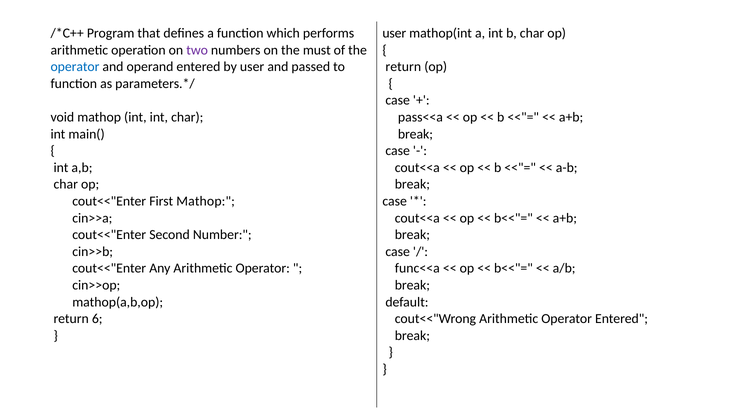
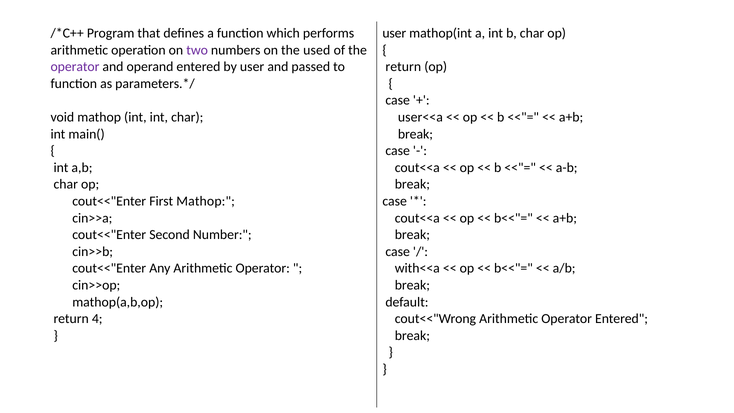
must: must -> used (317, 50)
operator colour: blue -> purple (75, 67)
pass<<a: pass<<a -> user<<a (420, 117)
func<<a: func<<a -> with<<a (417, 268)
6: 6 -> 4 (97, 319)
